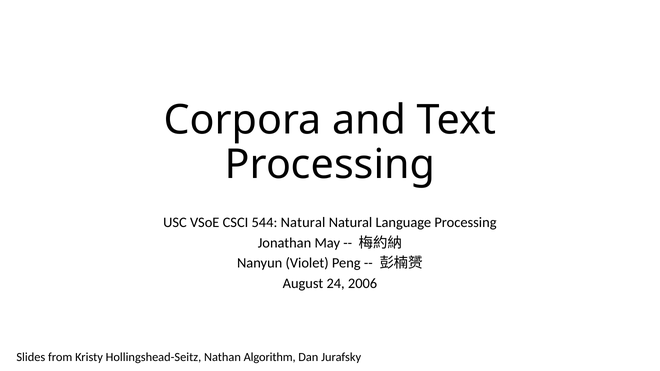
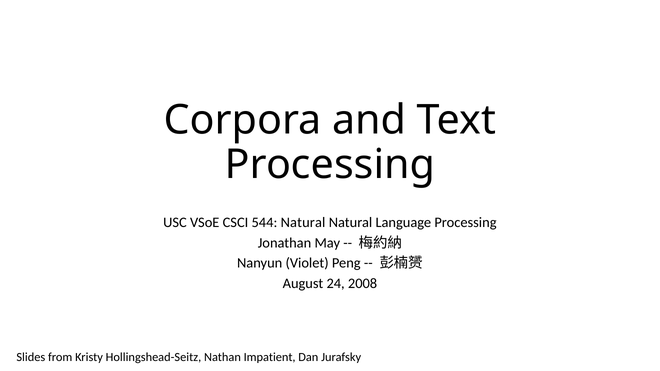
2006: 2006 -> 2008 (363, 283)
Algorithm: Algorithm -> Impatient (270, 357)
